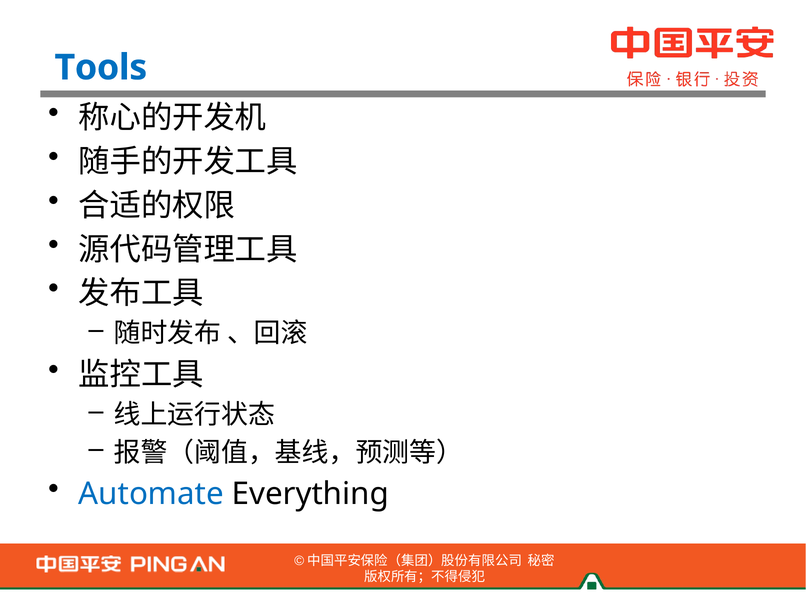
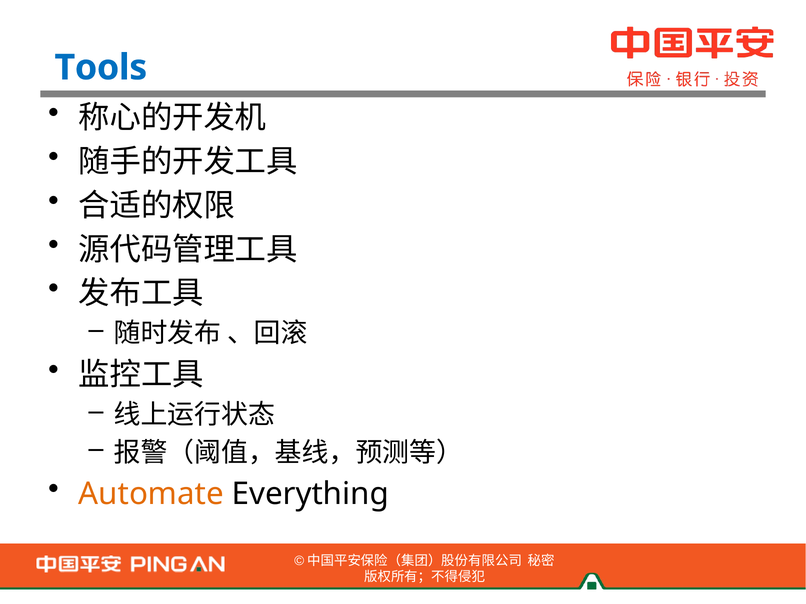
Automate colour: blue -> orange (151, 495)
